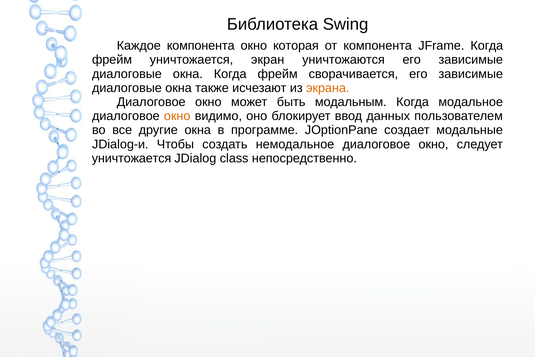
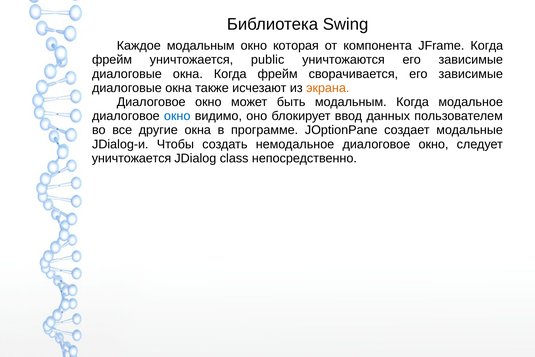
Каждое компонента: компонента -> модальным (201, 46)
экран: экран -> public (268, 60)
окно colour: orange -> blue (177, 116)
